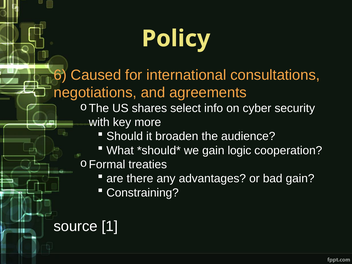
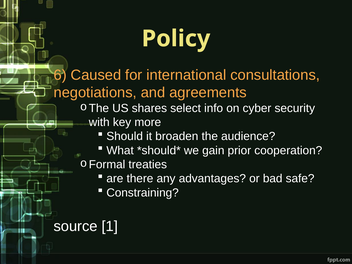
logic: logic -> prior (239, 150)
bad gain: gain -> safe (300, 179)
